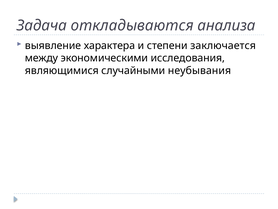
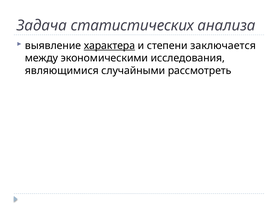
откладываются: откладываются -> статистических (132, 25)
характера underline: none -> present (109, 45)
неубывания: неубывания -> рассмотреть (200, 70)
